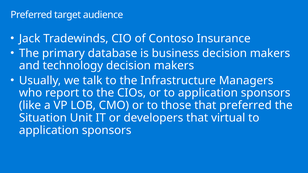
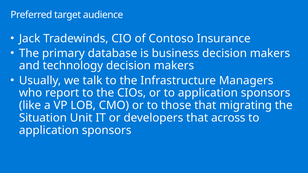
that preferred: preferred -> migrating (246, 106)
virtual: virtual -> across (228, 118)
